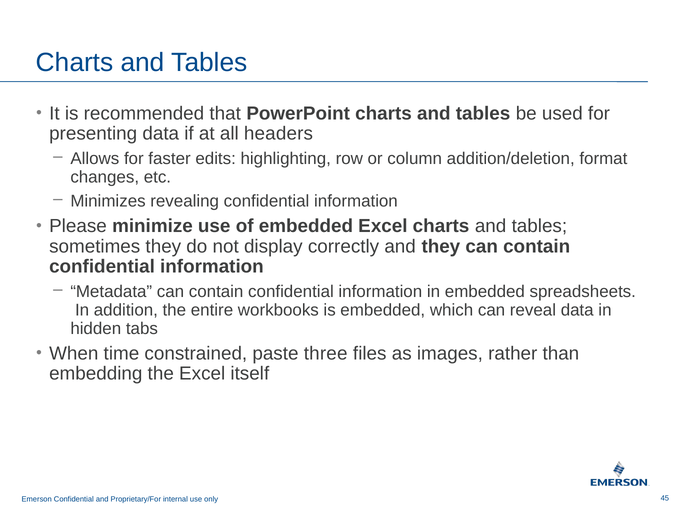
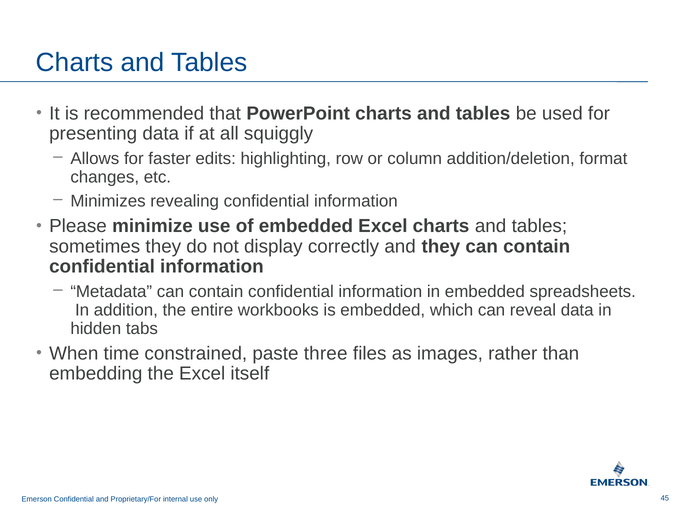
headers: headers -> squiggly (279, 134)
